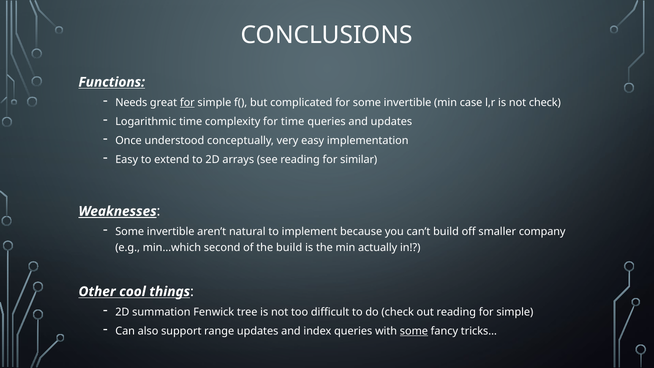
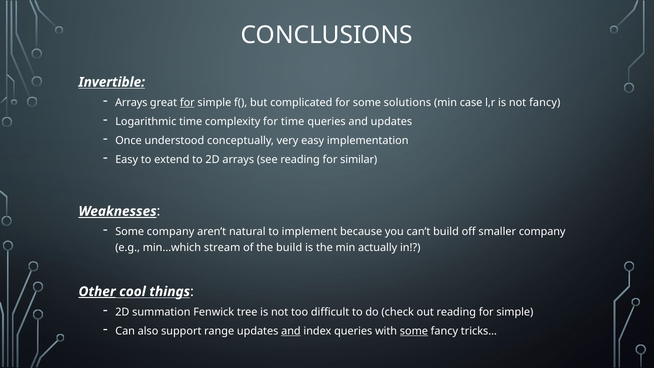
Functions: Functions -> Invertible (112, 82)
Needs: Needs -> Arrays (131, 103)
for some invertible: invertible -> solutions (407, 103)
not check: check -> fancy (545, 103)
invertible: invertible -> company (171, 232)
second: second -> stream (222, 247)
Other underline: none -> present (97, 291)
and underline: none -> present (291, 331)
